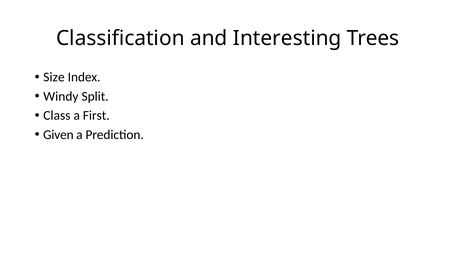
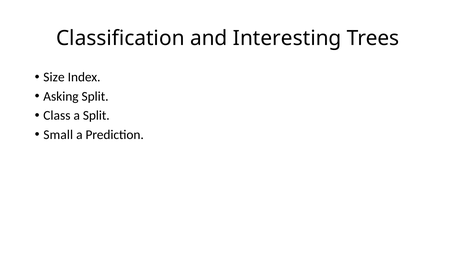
Windy: Windy -> Asking (61, 96)
a First: First -> Split (96, 115)
Given: Given -> Small (58, 134)
